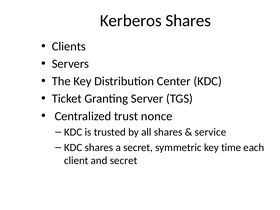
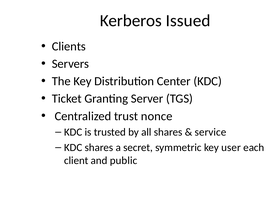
Kerberos Shares: Shares -> Issued (188, 21)
time: time -> user (231, 147)
and secret: secret -> public (124, 161)
